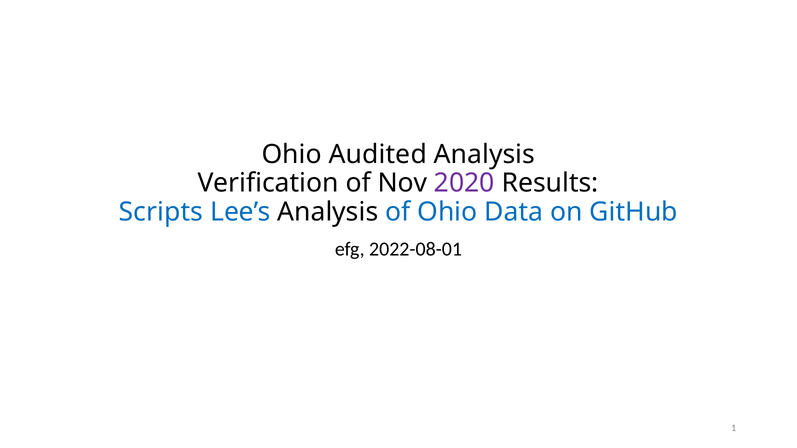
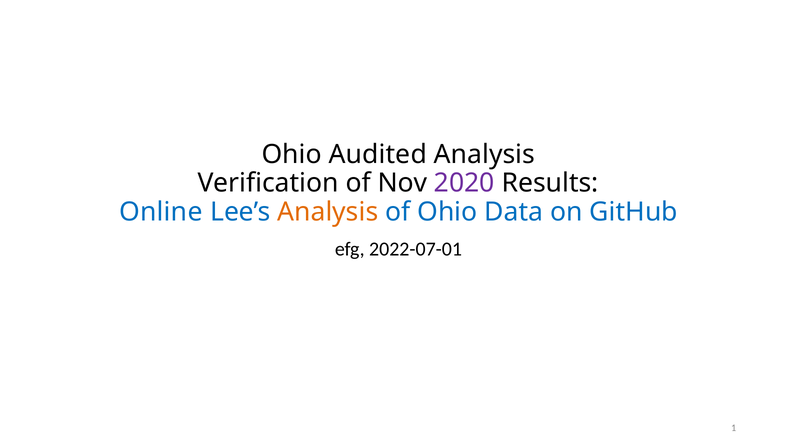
Scripts: Scripts -> Online (161, 212)
Analysis colour: black -> orange (328, 212)
2022-08-01: 2022-08-01 -> 2022-07-01 (416, 249)
